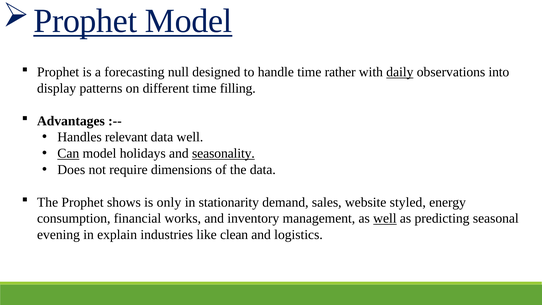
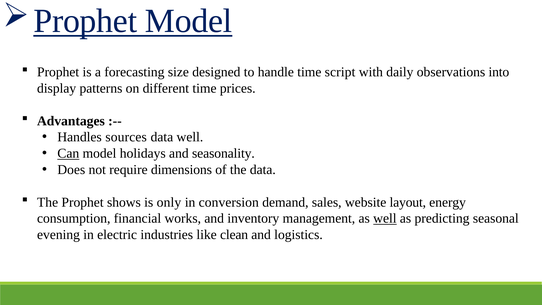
null: null -> size (178, 72)
rather: rather -> script (340, 72)
daily underline: present -> none (400, 72)
filling: filling -> prices (238, 88)
relevant: relevant -> sources (126, 137)
seasonality underline: present -> none (223, 153)
stationarity: stationarity -> conversion (229, 202)
styled: styled -> layout (408, 202)
explain: explain -> electric (117, 235)
